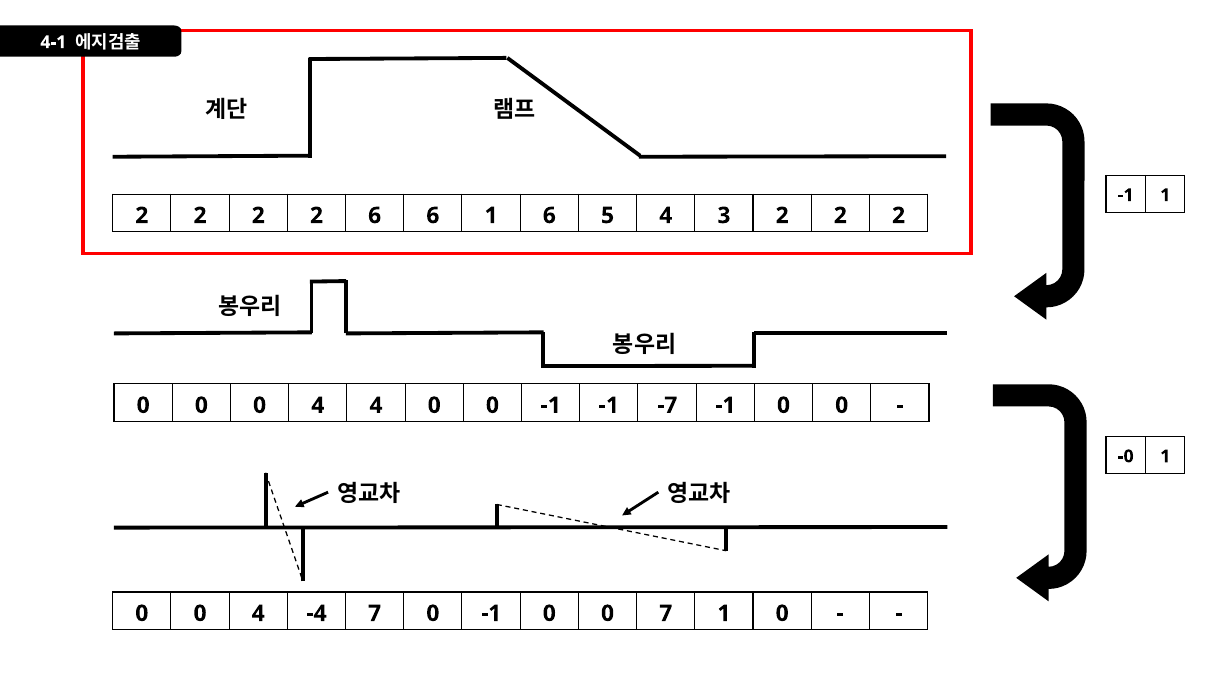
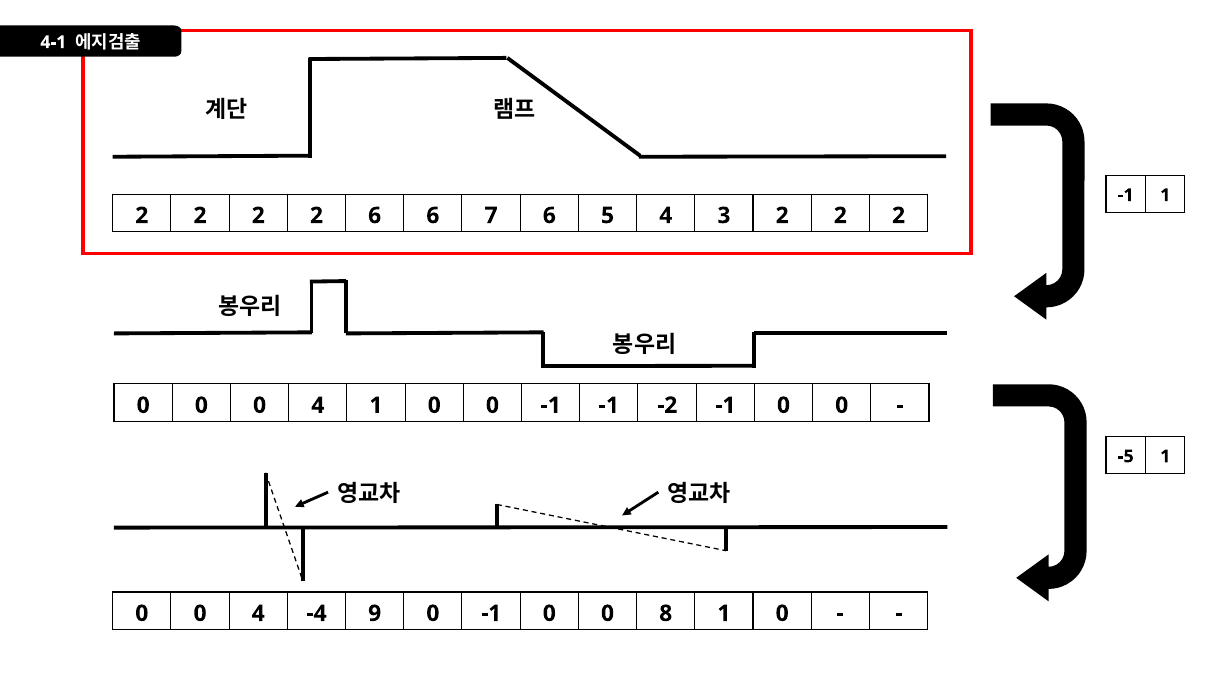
6 1: 1 -> 7 (491, 216)
4 4: 4 -> 1 (376, 405)
-7: -7 -> -2 (667, 405)
-0: -0 -> -5 (1126, 456)
-4 7: 7 -> 9 (375, 613)
0 7: 7 -> 8 (666, 613)
